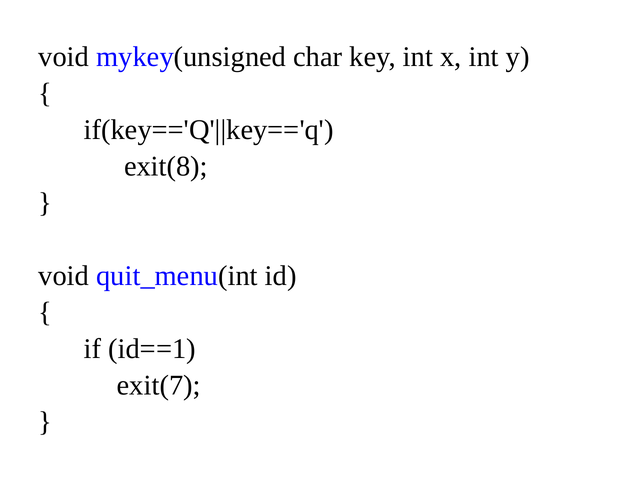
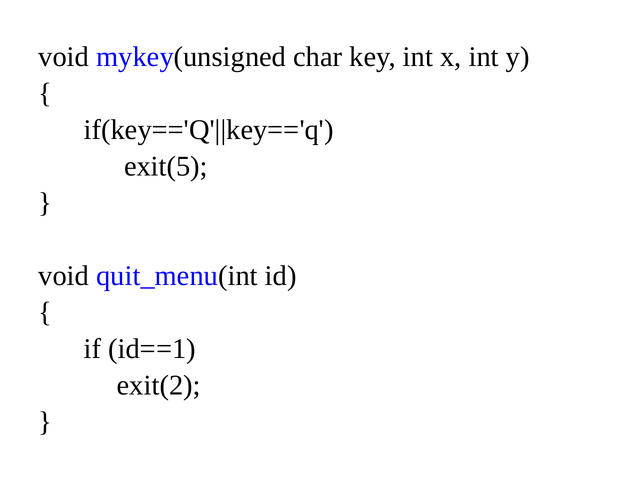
exit(8: exit(8 -> exit(5 (166, 166)
exit(7: exit(7 -> exit(2 (159, 385)
